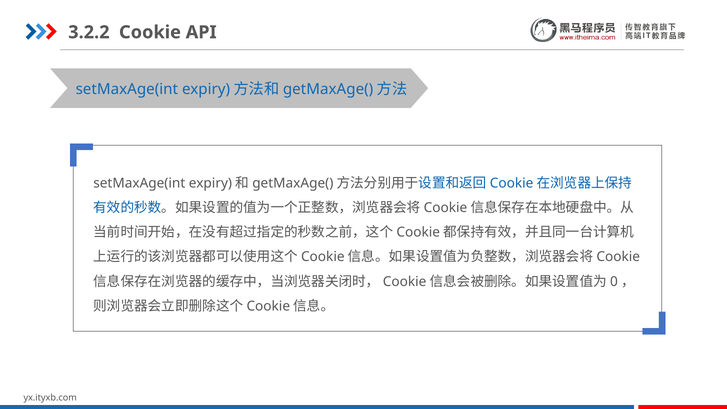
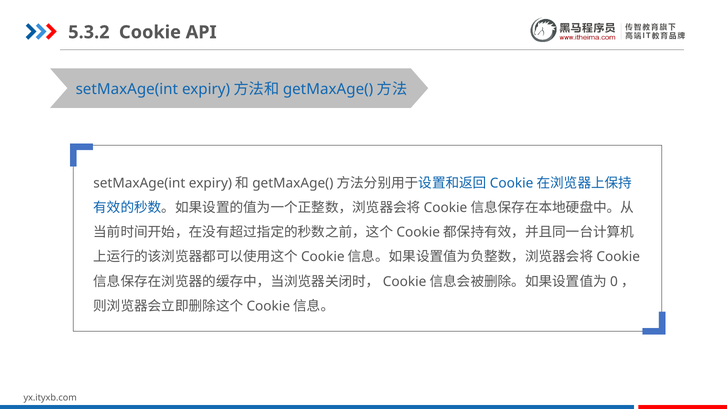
3.2.2: 3.2.2 -> 5.3.2 (89, 32)
